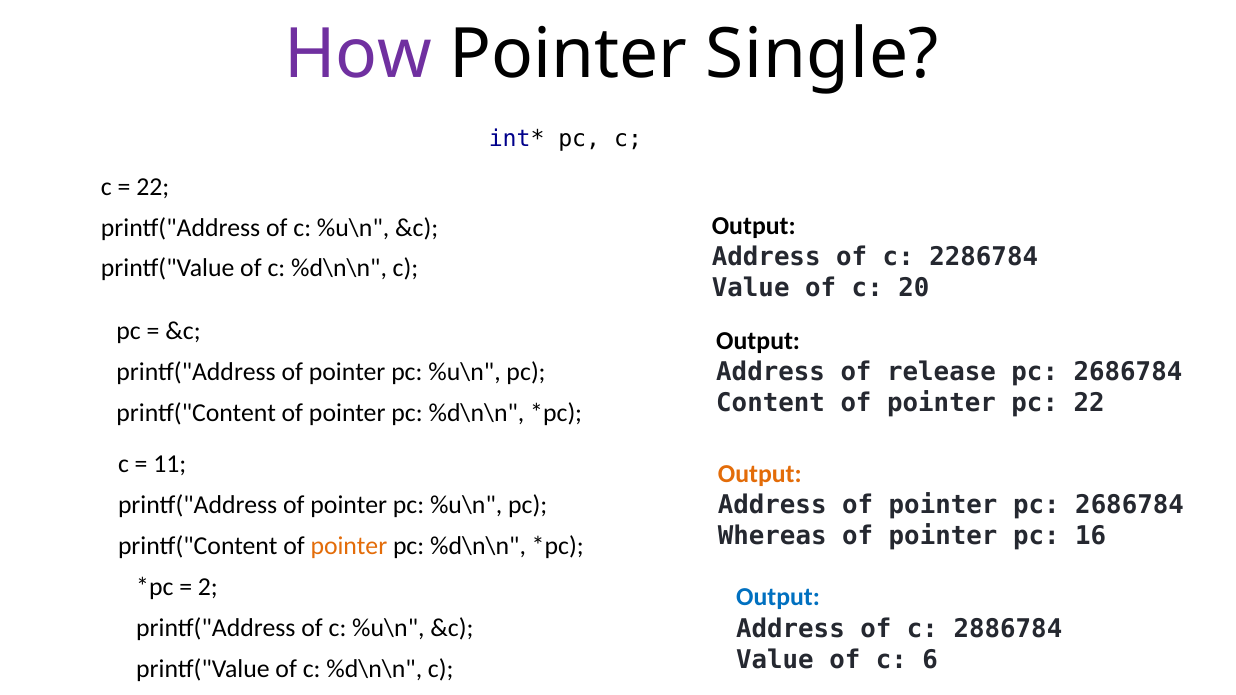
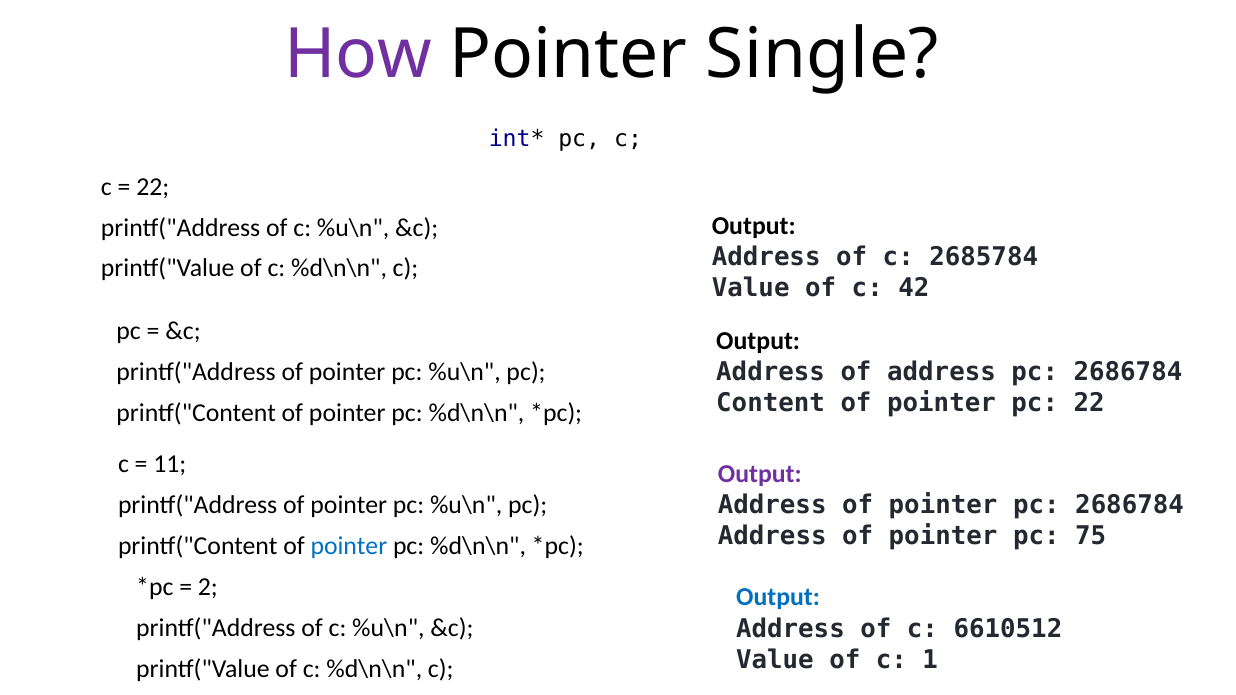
2286784: 2286784 -> 2685784 (984, 257)
20: 20 -> 42 (914, 288)
of release: release -> address (941, 373)
Output colour: orange -> purple (760, 474)
Whereas: Whereas -> Address (772, 537)
16: 16 -> 75 (1091, 537)
pointer colour: orange -> blue (349, 546)
2886784: 2886784 -> 6610512 (1008, 629)
6: 6 -> 1 (930, 660)
